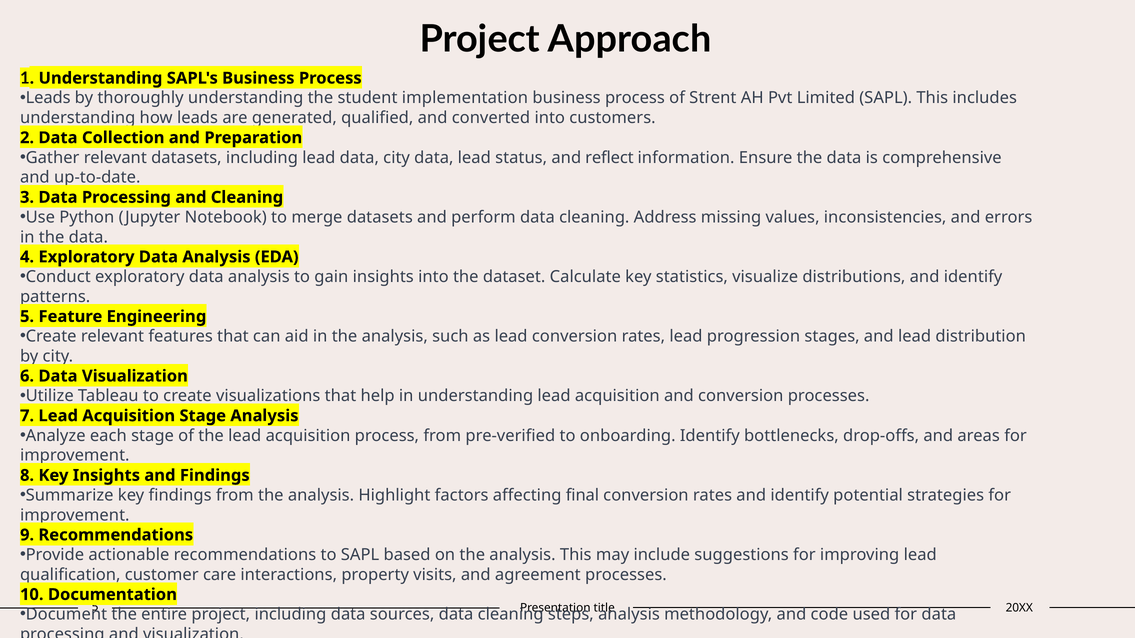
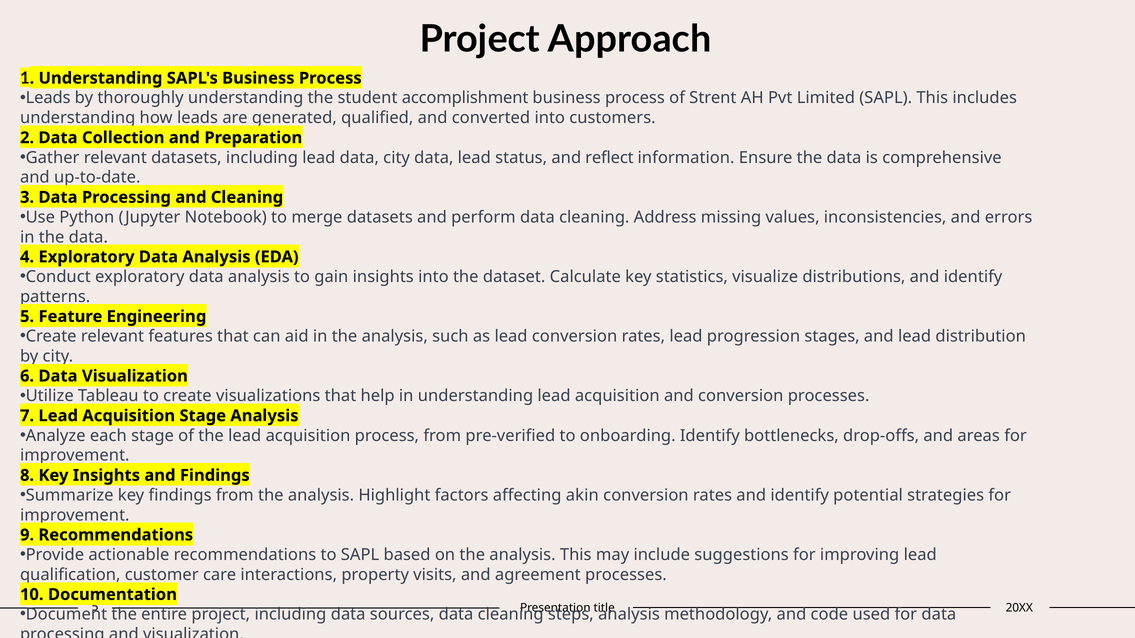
implementation: implementation -> accomplishment (465, 98)
affecting final: final -> akin (582, 496)
